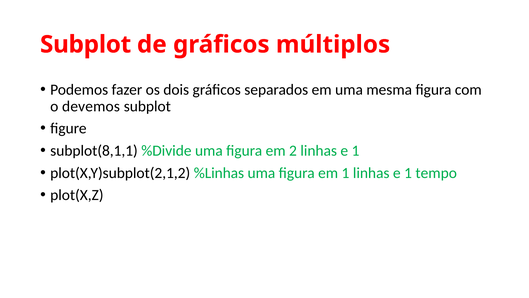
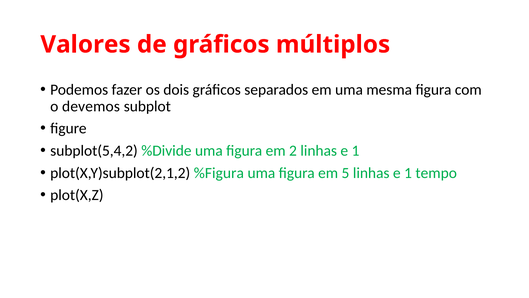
Subplot: Subplot -> Valores (85, 44)
subplot(8,1,1: subplot(8,1,1 -> subplot(5,4,2 (94, 150)
%Linhas: %Linhas -> %Figura (219, 173)
em 1: 1 -> 5 (345, 173)
